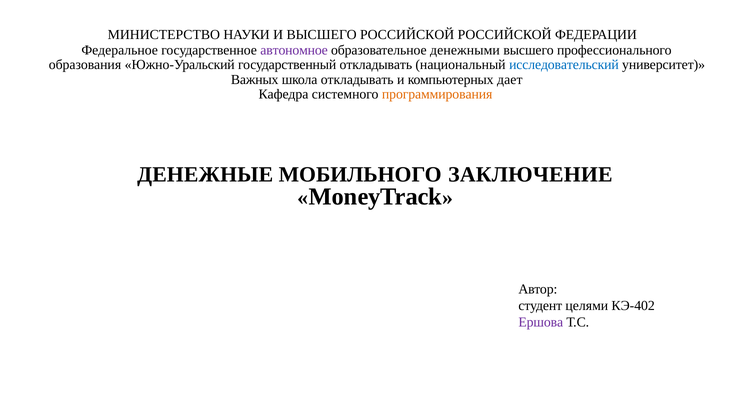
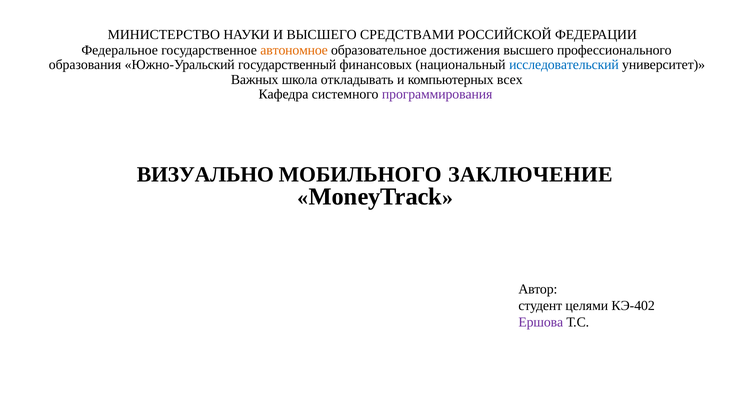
ВЫСШЕГО РОССИЙСКОЙ: РОССИЙСКОЙ -> СРЕДСТВАМИ (407, 35)
автономное colour: purple -> orange (294, 50)
денежными: денежными -> достижения (465, 50)
государственный откладывать: откладывать -> финансовых (376, 65)
дает: дает -> всех (510, 79)
программирования colour: orange -> purple (437, 94)
ДЕНЕЖНЫЕ: ДЕНЕЖНЫЕ -> ВИЗУАЛЬНО (205, 174)
